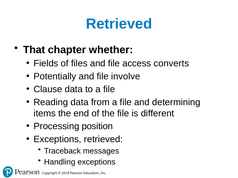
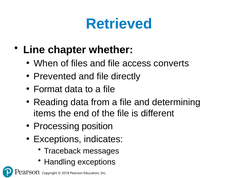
That: That -> Line (34, 50)
Fields: Fields -> When (46, 64)
Potentially: Potentially -> Prevented (55, 77)
involve: involve -> directly (126, 77)
Clause: Clause -> Format (48, 90)
Exceptions retrieved: retrieved -> indicates (103, 140)
